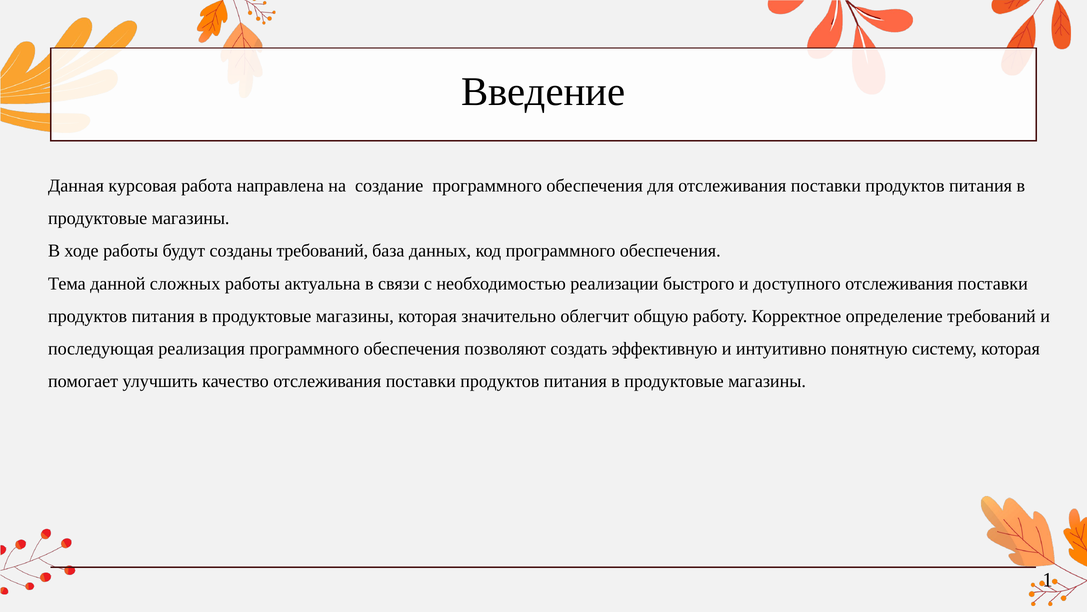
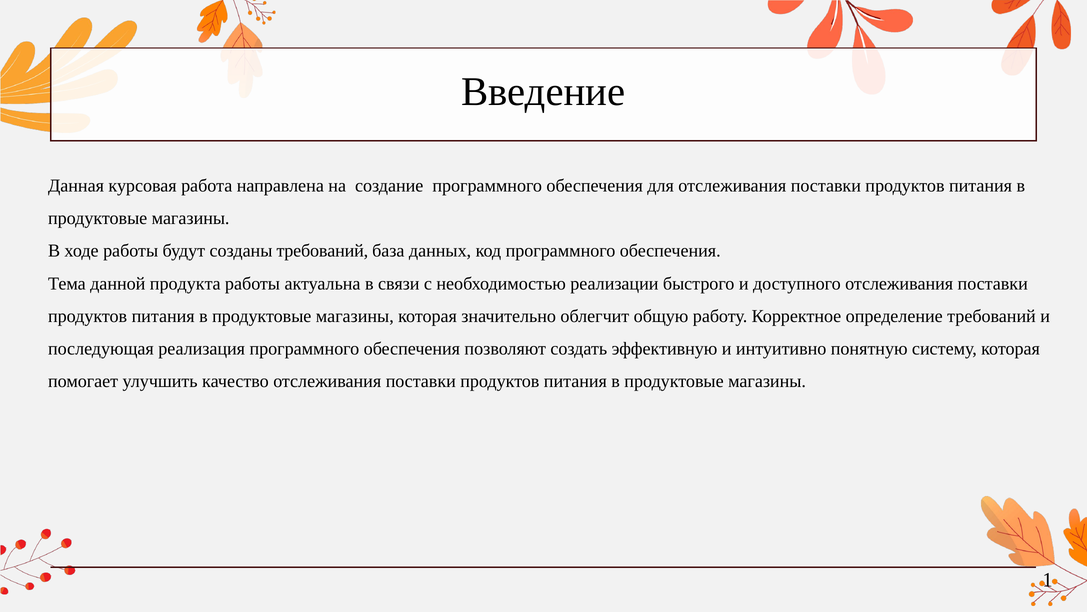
сложных: сложных -> продукта (185, 283)
